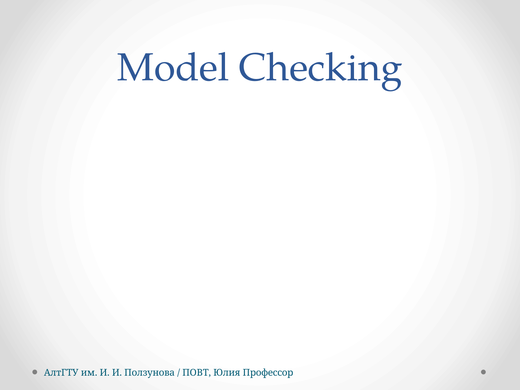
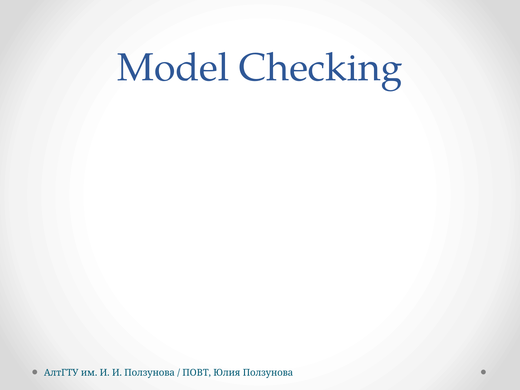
Юлия Профессор: Профессор -> Ползунова (268, 373)
